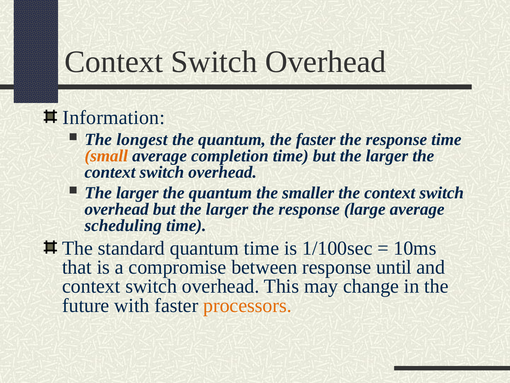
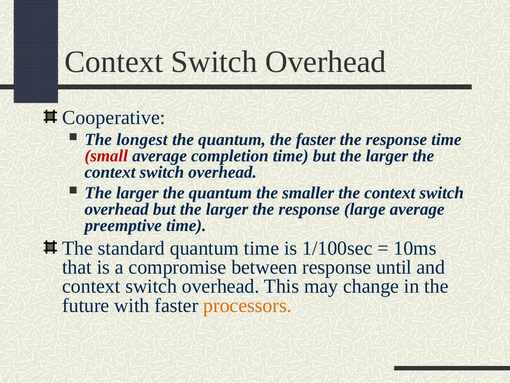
Information: Information -> Cooperative (114, 117)
small colour: orange -> red (106, 156)
scheduling: scheduling -> preemptive (123, 225)
